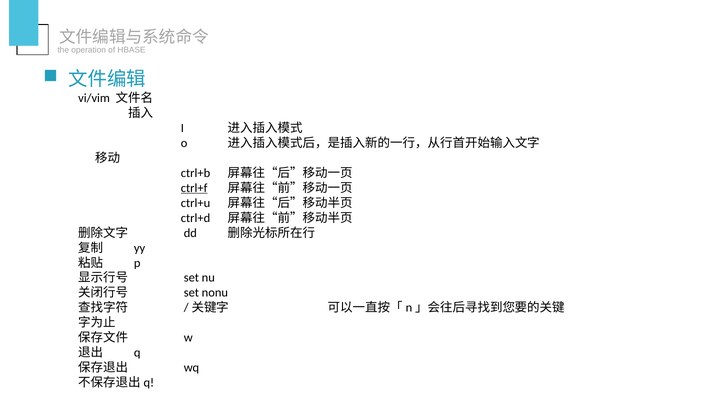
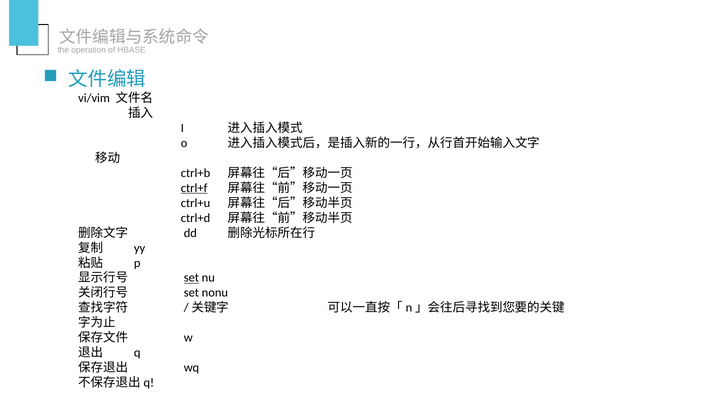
set underline: none -> present (191, 278)
